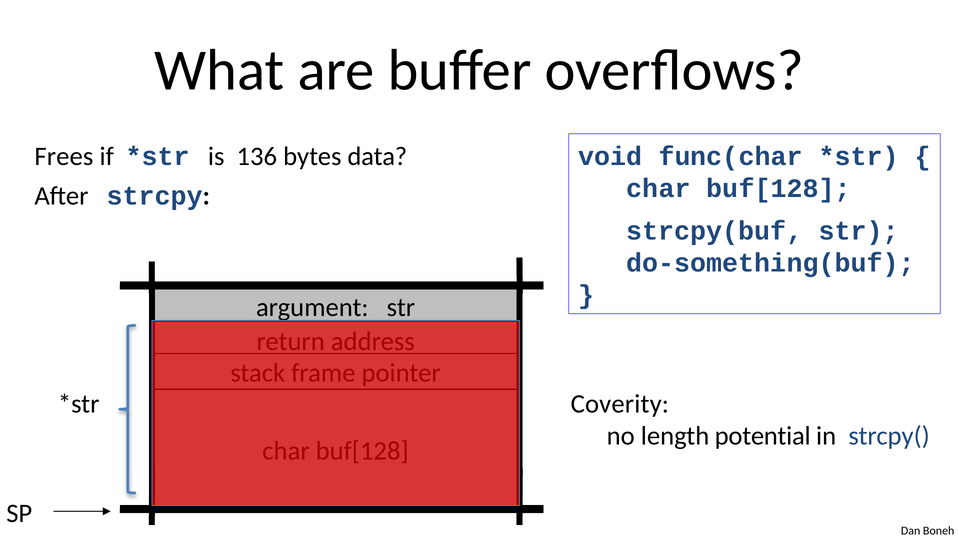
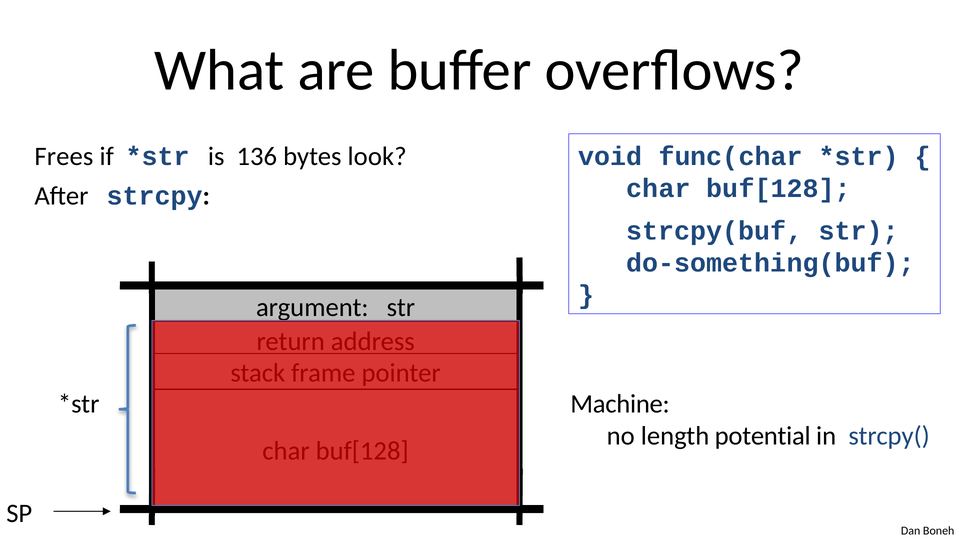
data: data -> look (377, 156)
Coverity: Coverity -> Machine (620, 404)
